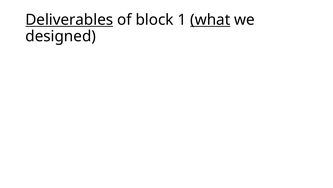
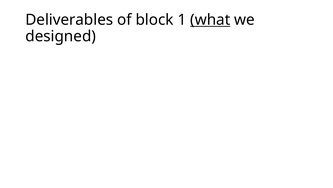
Deliverables underline: present -> none (69, 20)
